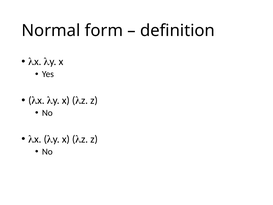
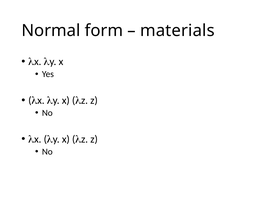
definition: definition -> materials (177, 31)
